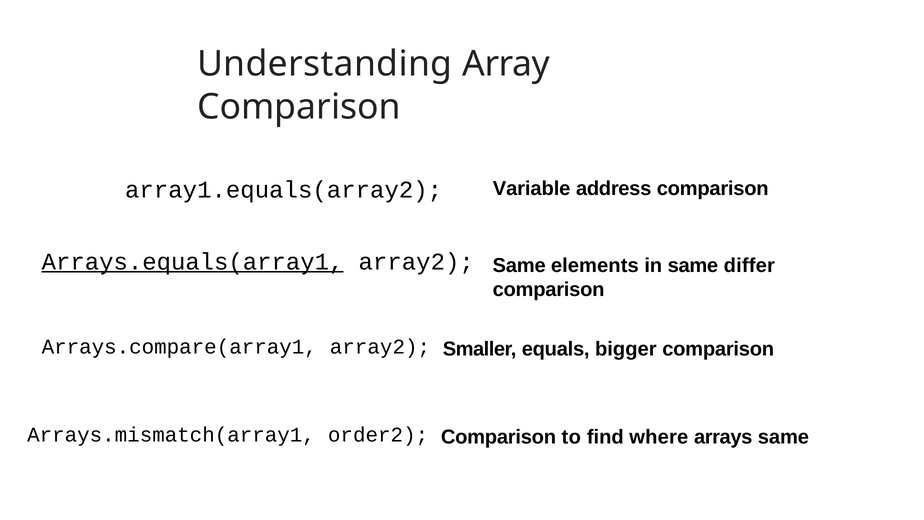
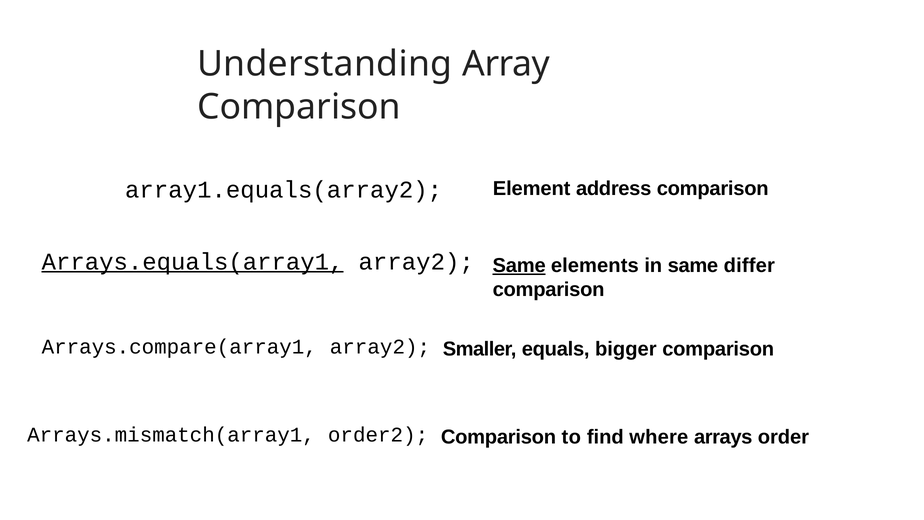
Variable: Variable -> Element (532, 189)
Same underline: none -> present (519, 266)
arrays same: same -> order (783, 437)
